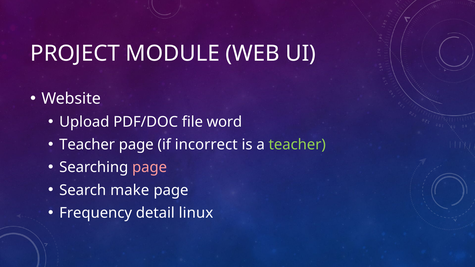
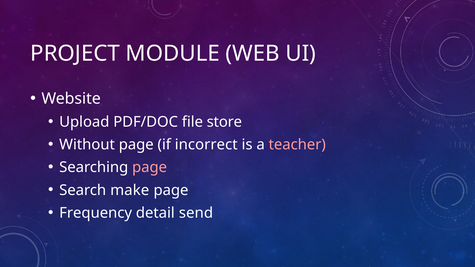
word: word -> store (224, 122)
Teacher: Teacher -> Without (87, 145)
teacher colour: light green -> pink (297, 145)
linux: linux -> send (196, 213)
